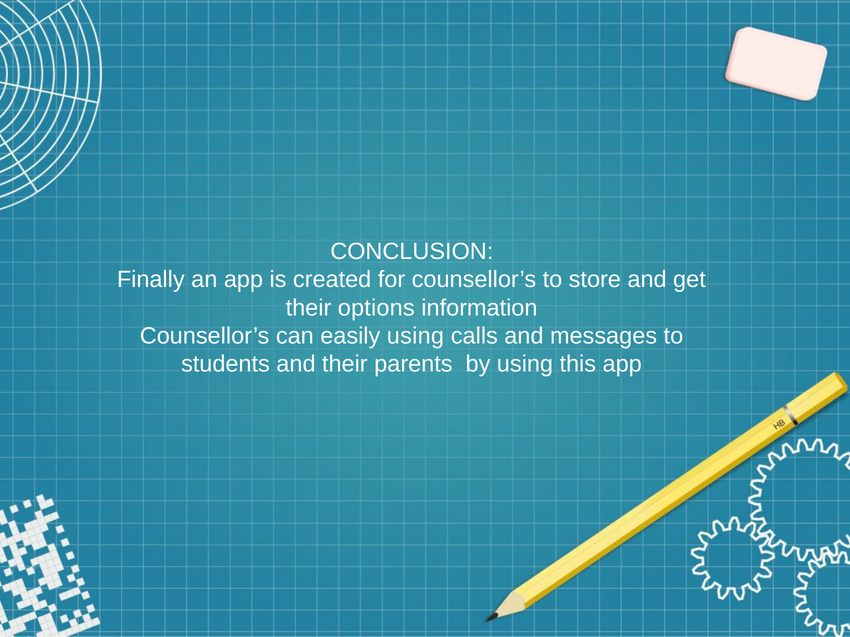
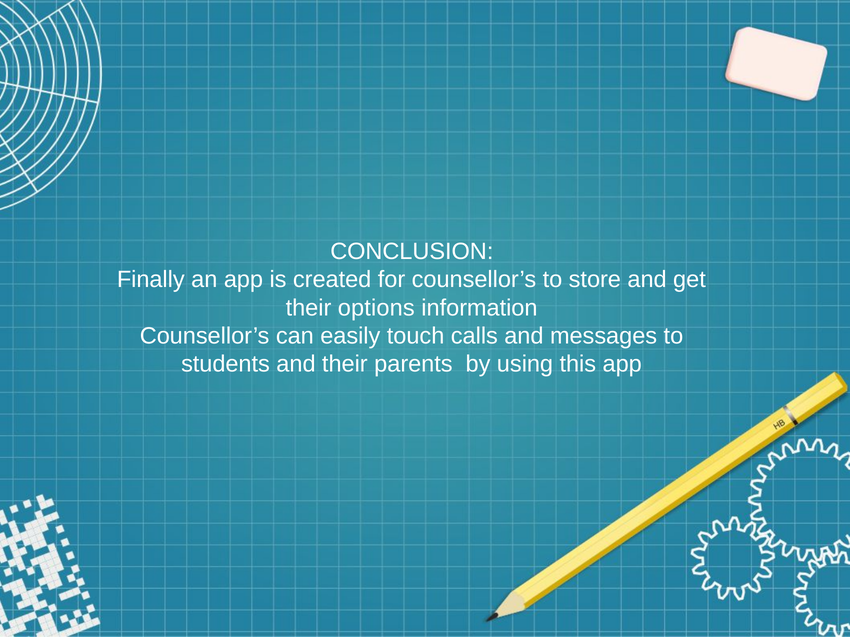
easily using: using -> touch (416, 336)
